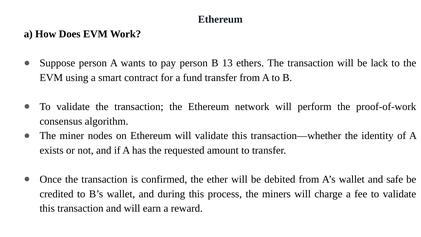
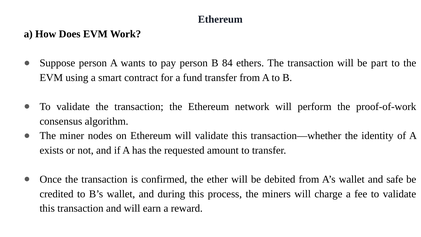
13: 13 -> 84 (227, 63)
lack: lack -> part (379, 63)
